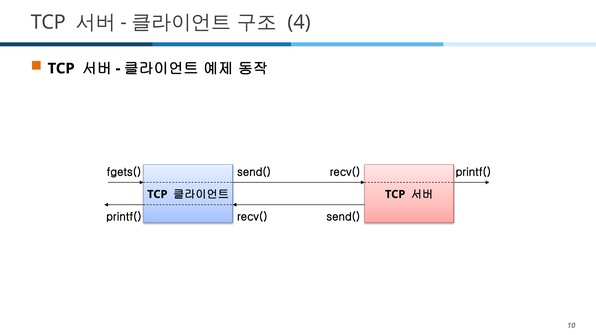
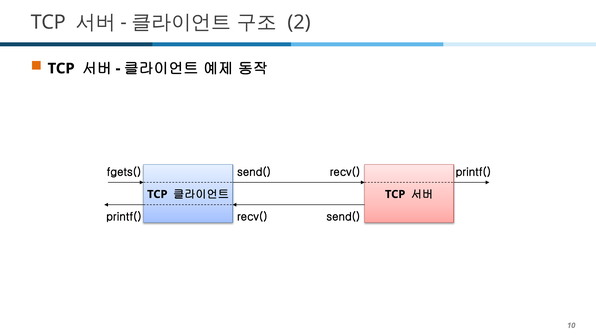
4: 4 -> 2 (299, 22)
